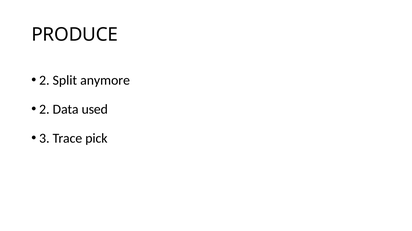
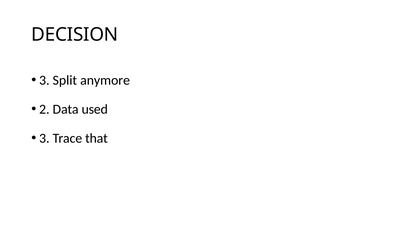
PRODUCE: PRODUCE -> DECISION (75, 35)
2: 2 -> 3 (44, 81)
pick: pick -> that (96, 139)
